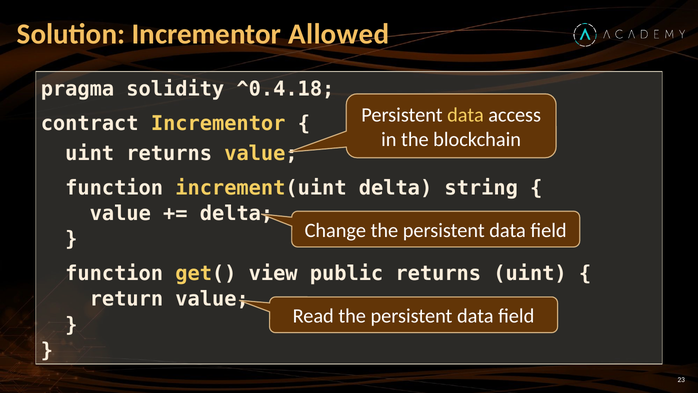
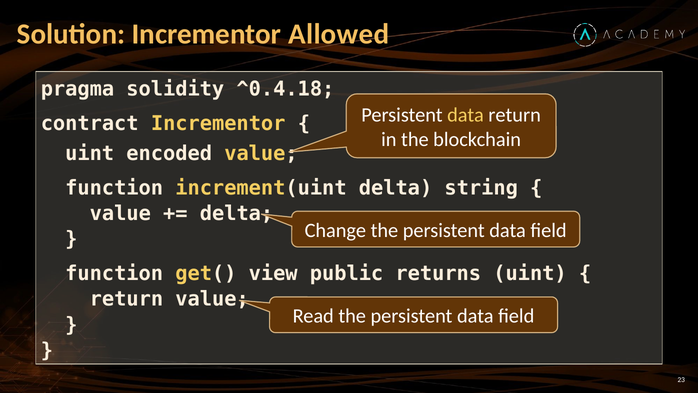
data access: access -> return (515, 115)
uint returns: returns -> encoded (169, 153)
